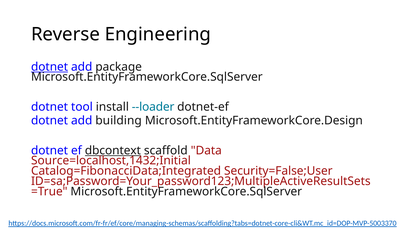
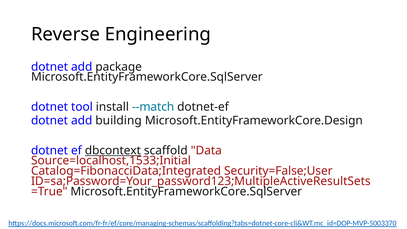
dotnet underline: present -> none (50, 67)
--loader: --loader -> --match (153, 107)
Source=localhost,1432;Initial: Source=localhost,1432;Initial -> Source=localhost,1533;Initial (111, 161)
